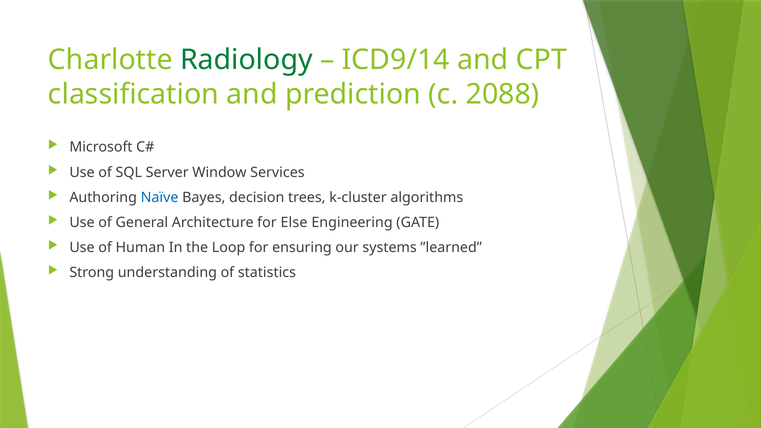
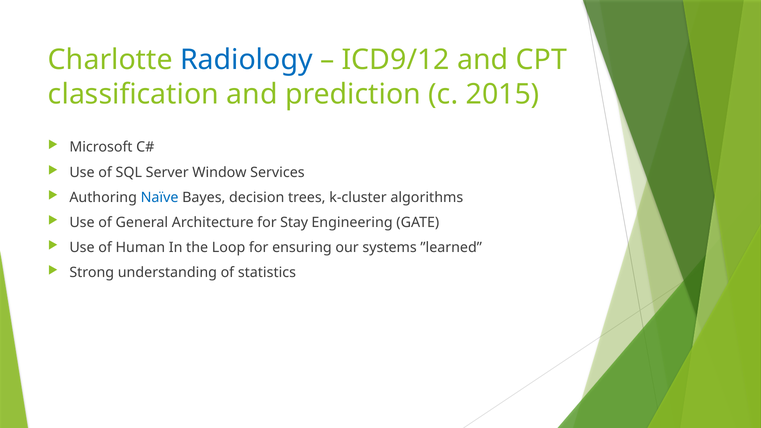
Radiology colour: green -> blue (246, 60)
ICD9/14: ICD9/14 -> ICD9/12 (396, 60)
2088: 2088 -> 2015 (503, 94)
Else: Else -> Stay (294, 222)
